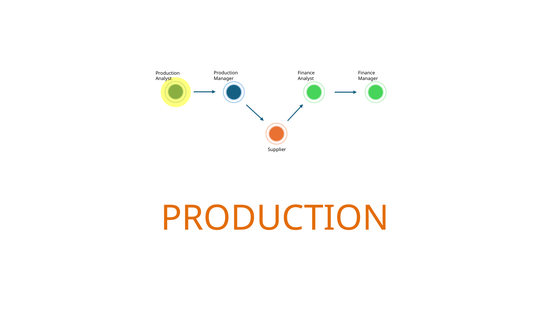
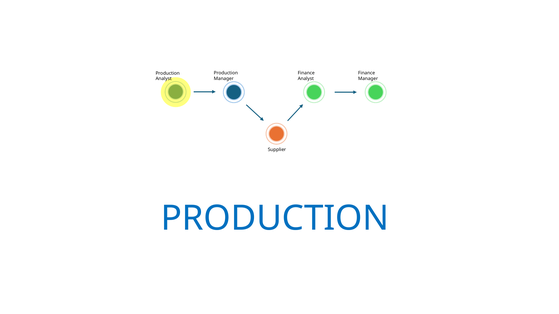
PRODUCTION colour: orange -> blue (275, 219)
